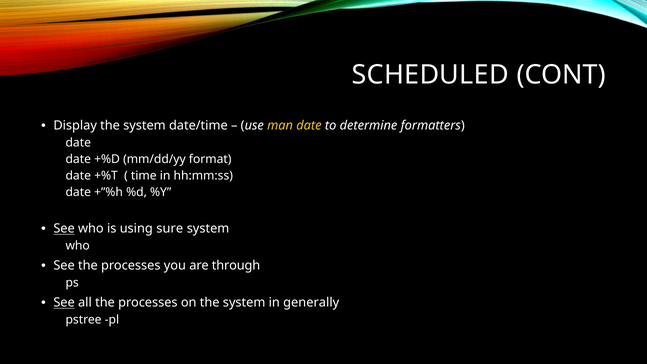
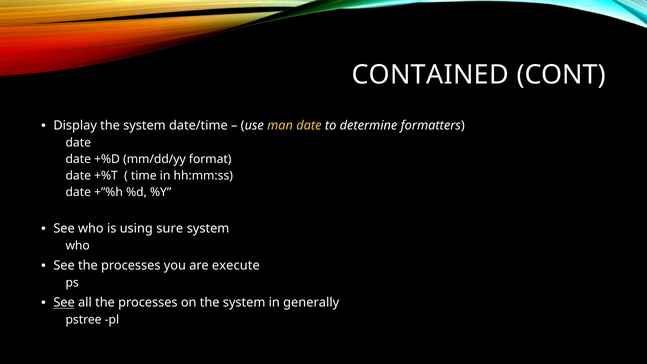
SCHEDULED: SCHEDULED -> CONTAINED (430, 75)
See underline: present -> none (64, 229)
through: through -> execute (236, 266)
